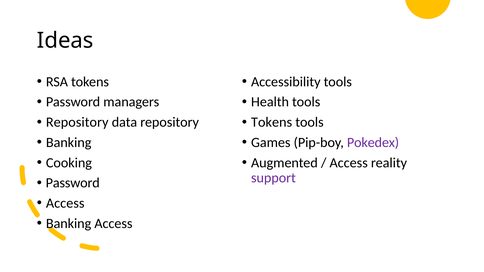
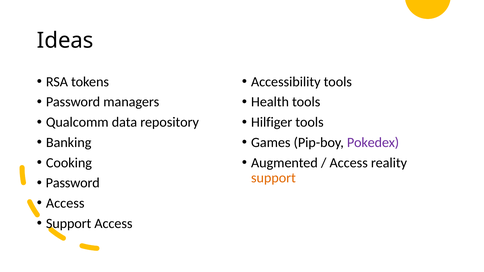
Repository: Repository -> Qualcomm (77, 122)
Tokens: Tokens -> Hilfiger (272, 122)
support colour: purple -> orange (273, 178)
Banking: Banking -> Support (69, 224)
